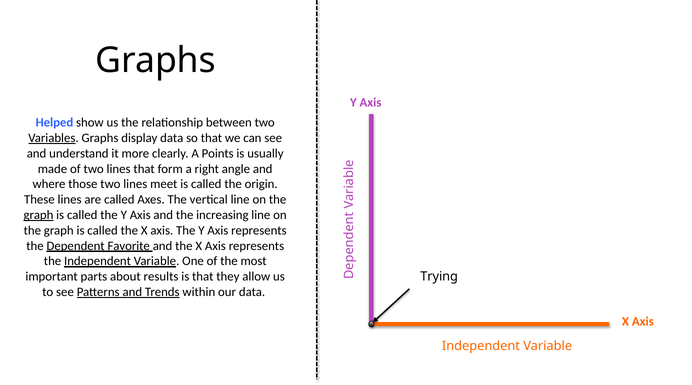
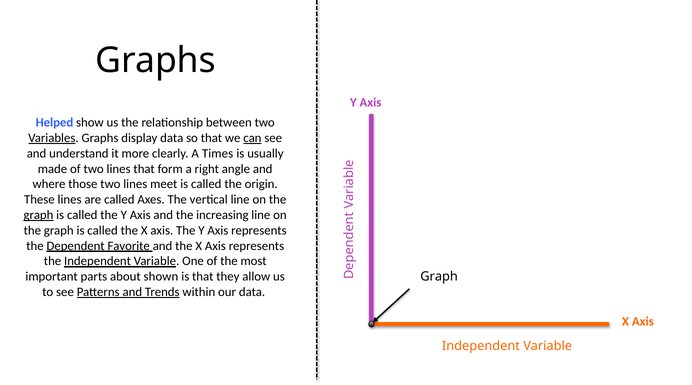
can underline: none -> present (252, 138)
Points: Points -> Times (218, 153)
results: results -> shown (161, 276)
Trying: Trying -> Graph (439, 276)
